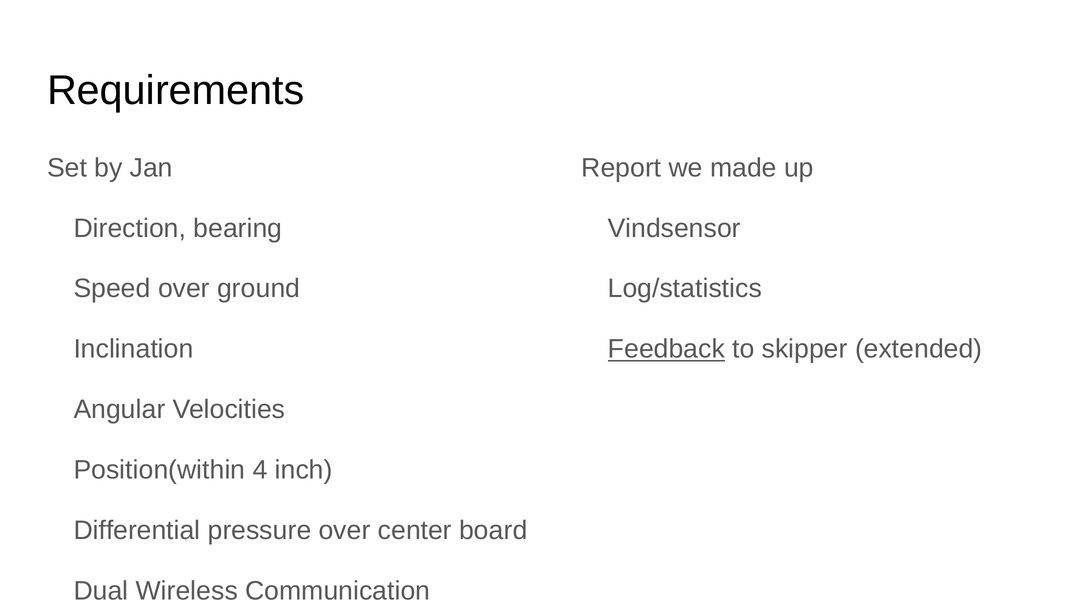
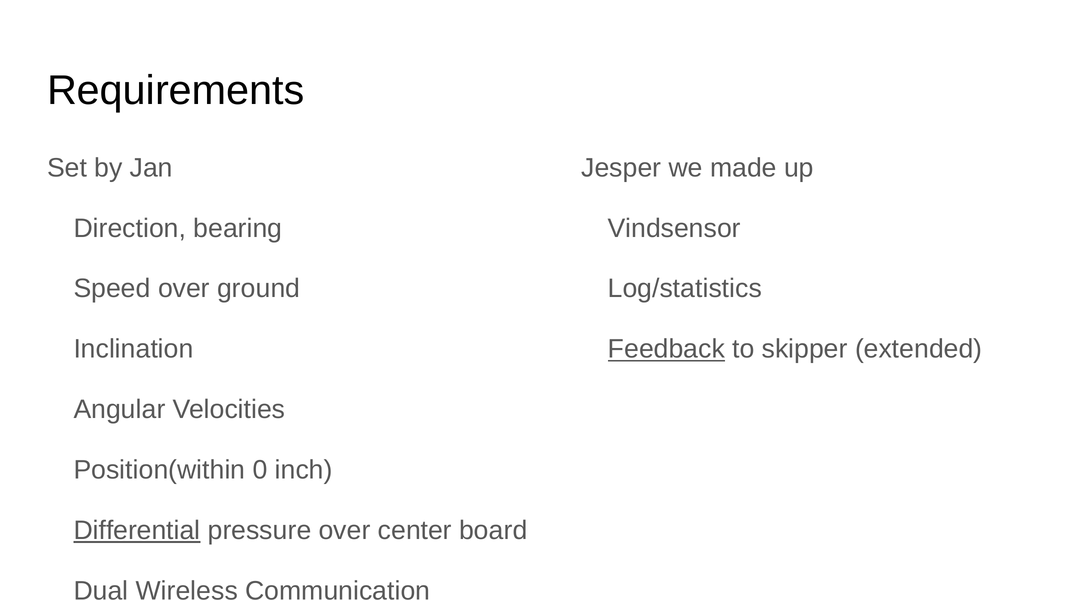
Report: Report -> Jesper (621, 168)
4: 4 -> 0 (260, 470)
Differential underline: none -> present (137, 530)
